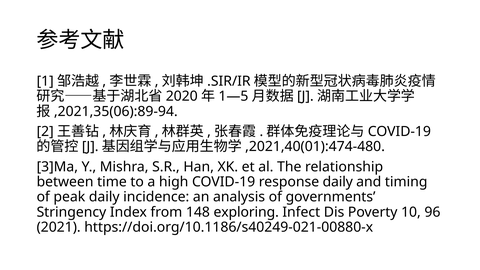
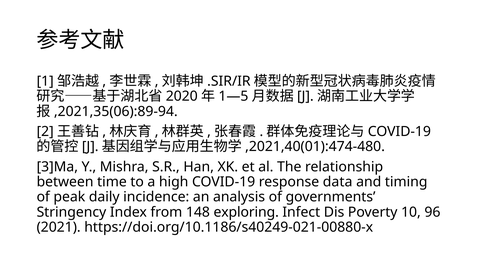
response daily: daily -> data (338, 182)
